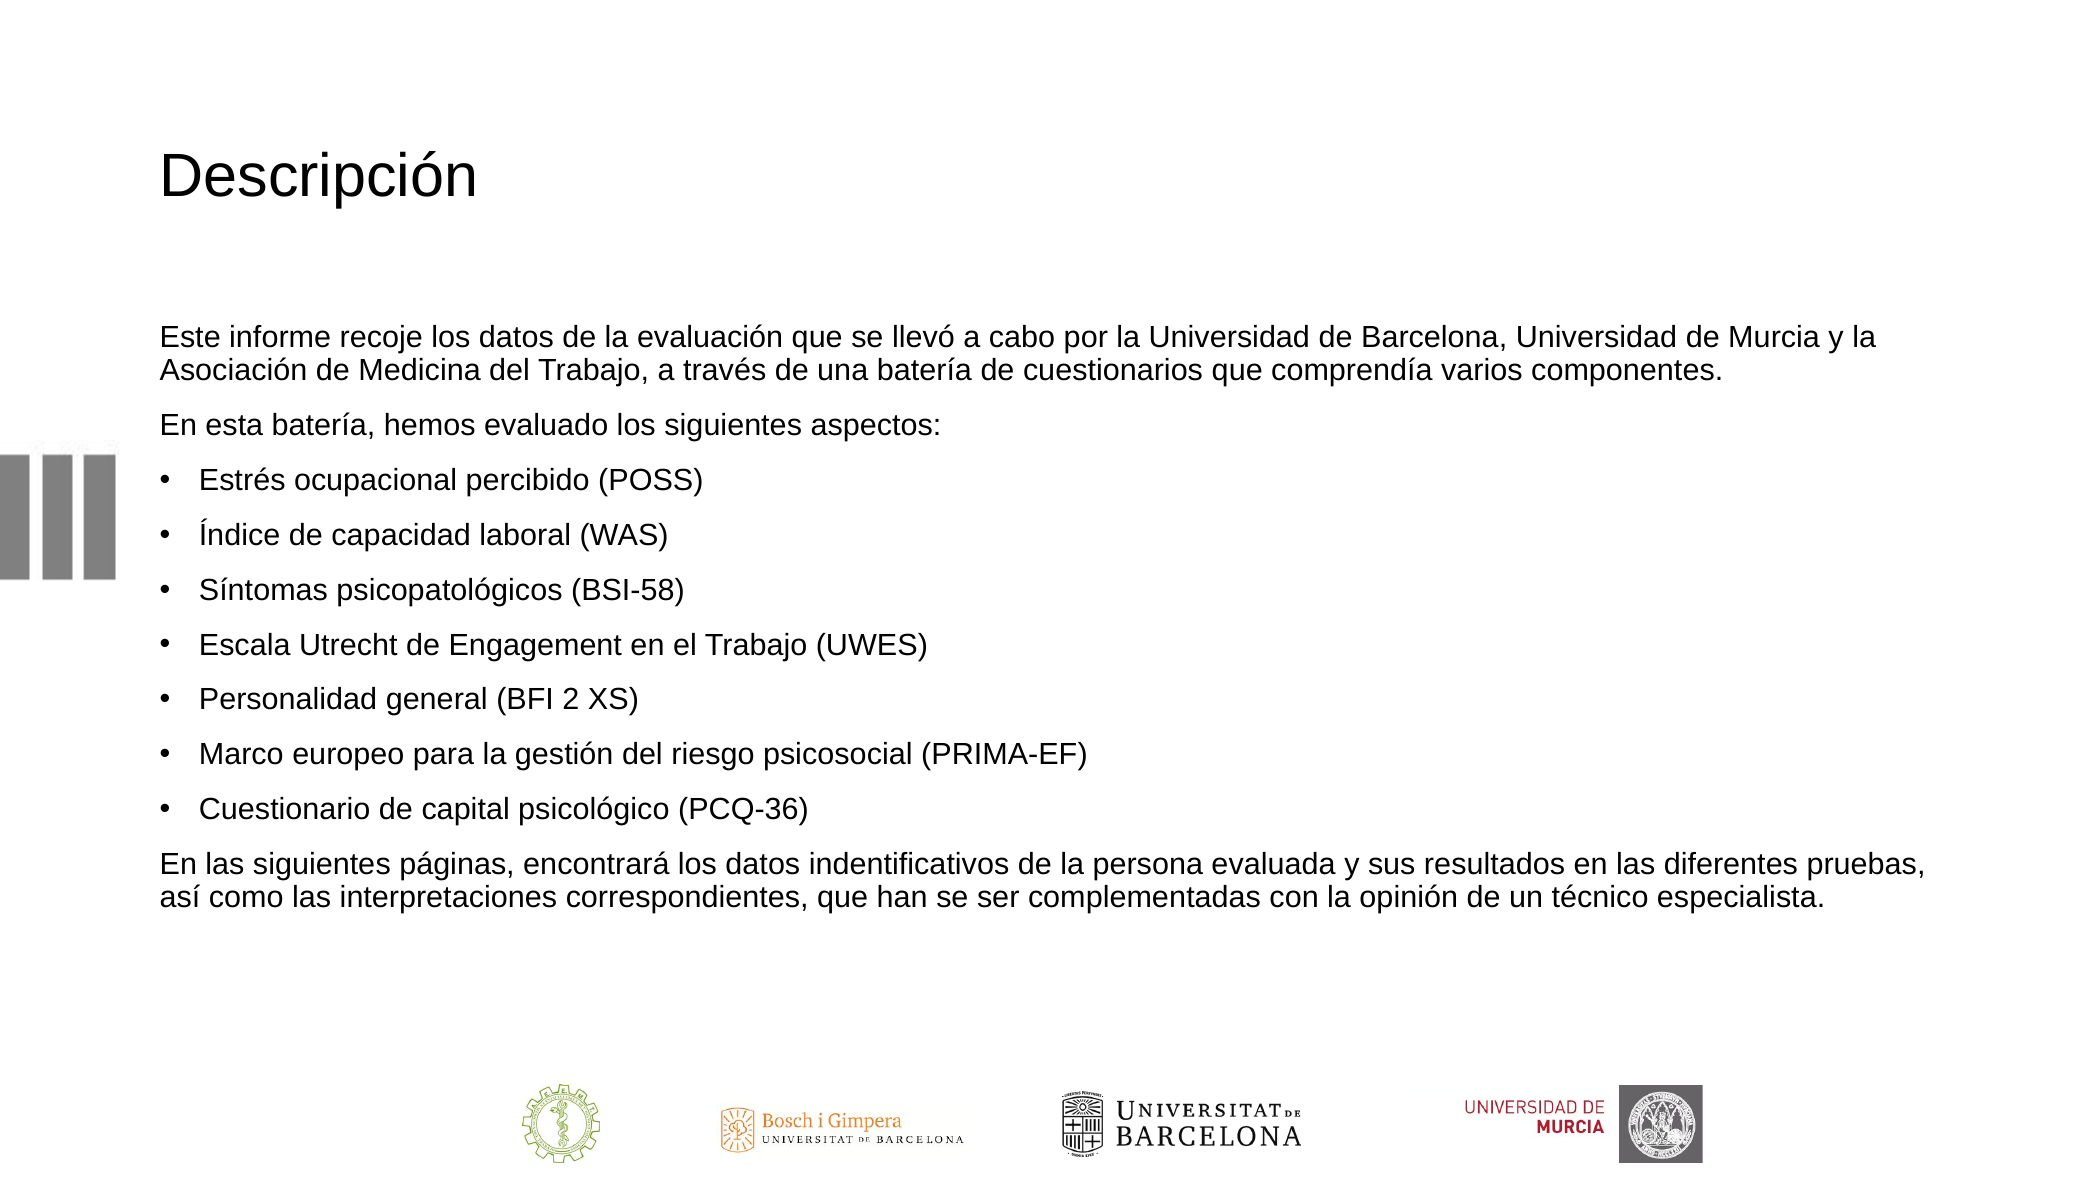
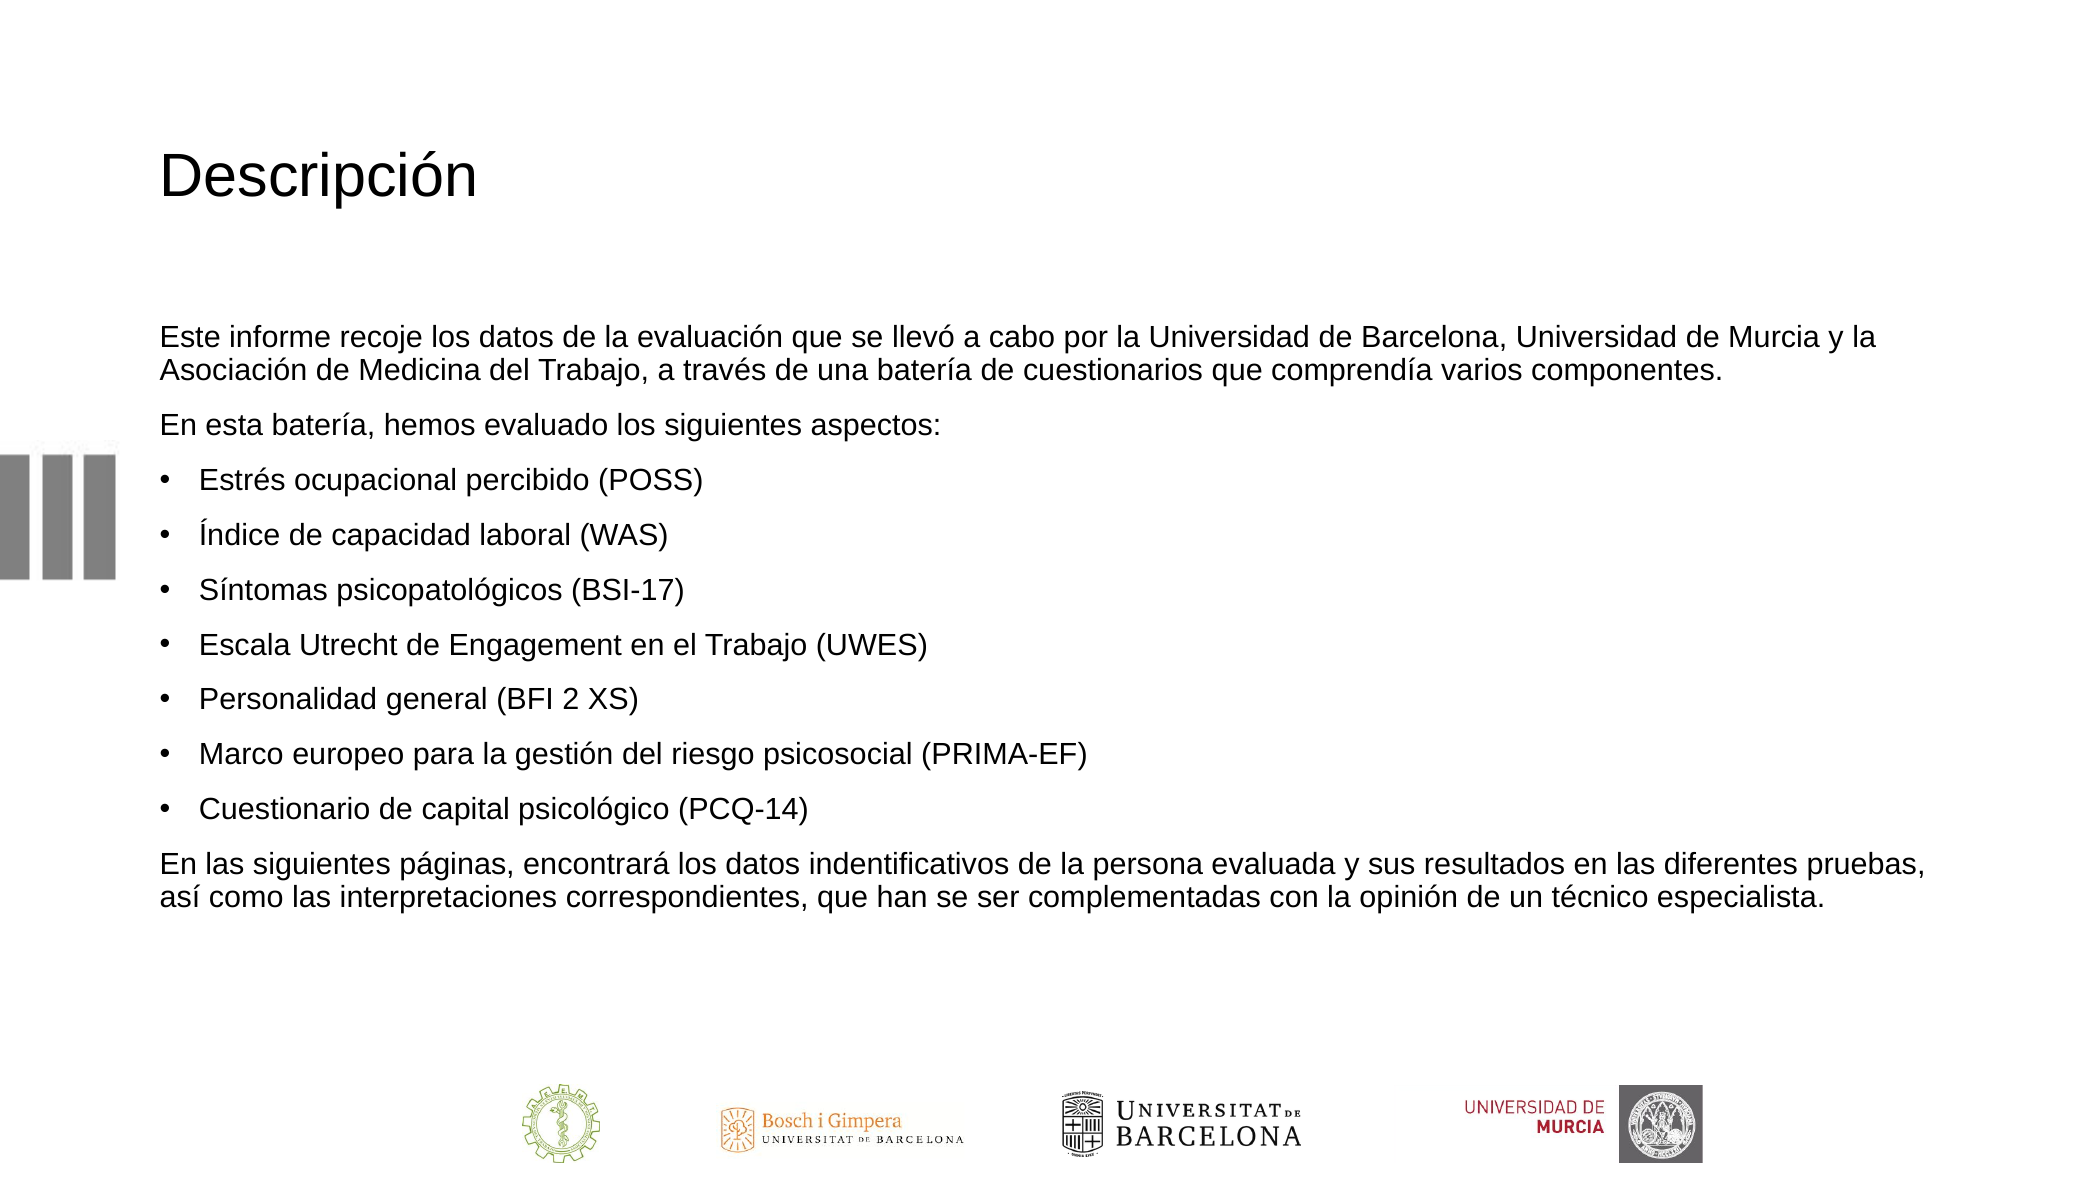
BSI-58: BSI-58 -> BSI-17 (628, 590)
PCQ-36: PCQ-36 -> PCQ-14 (744, 809)
